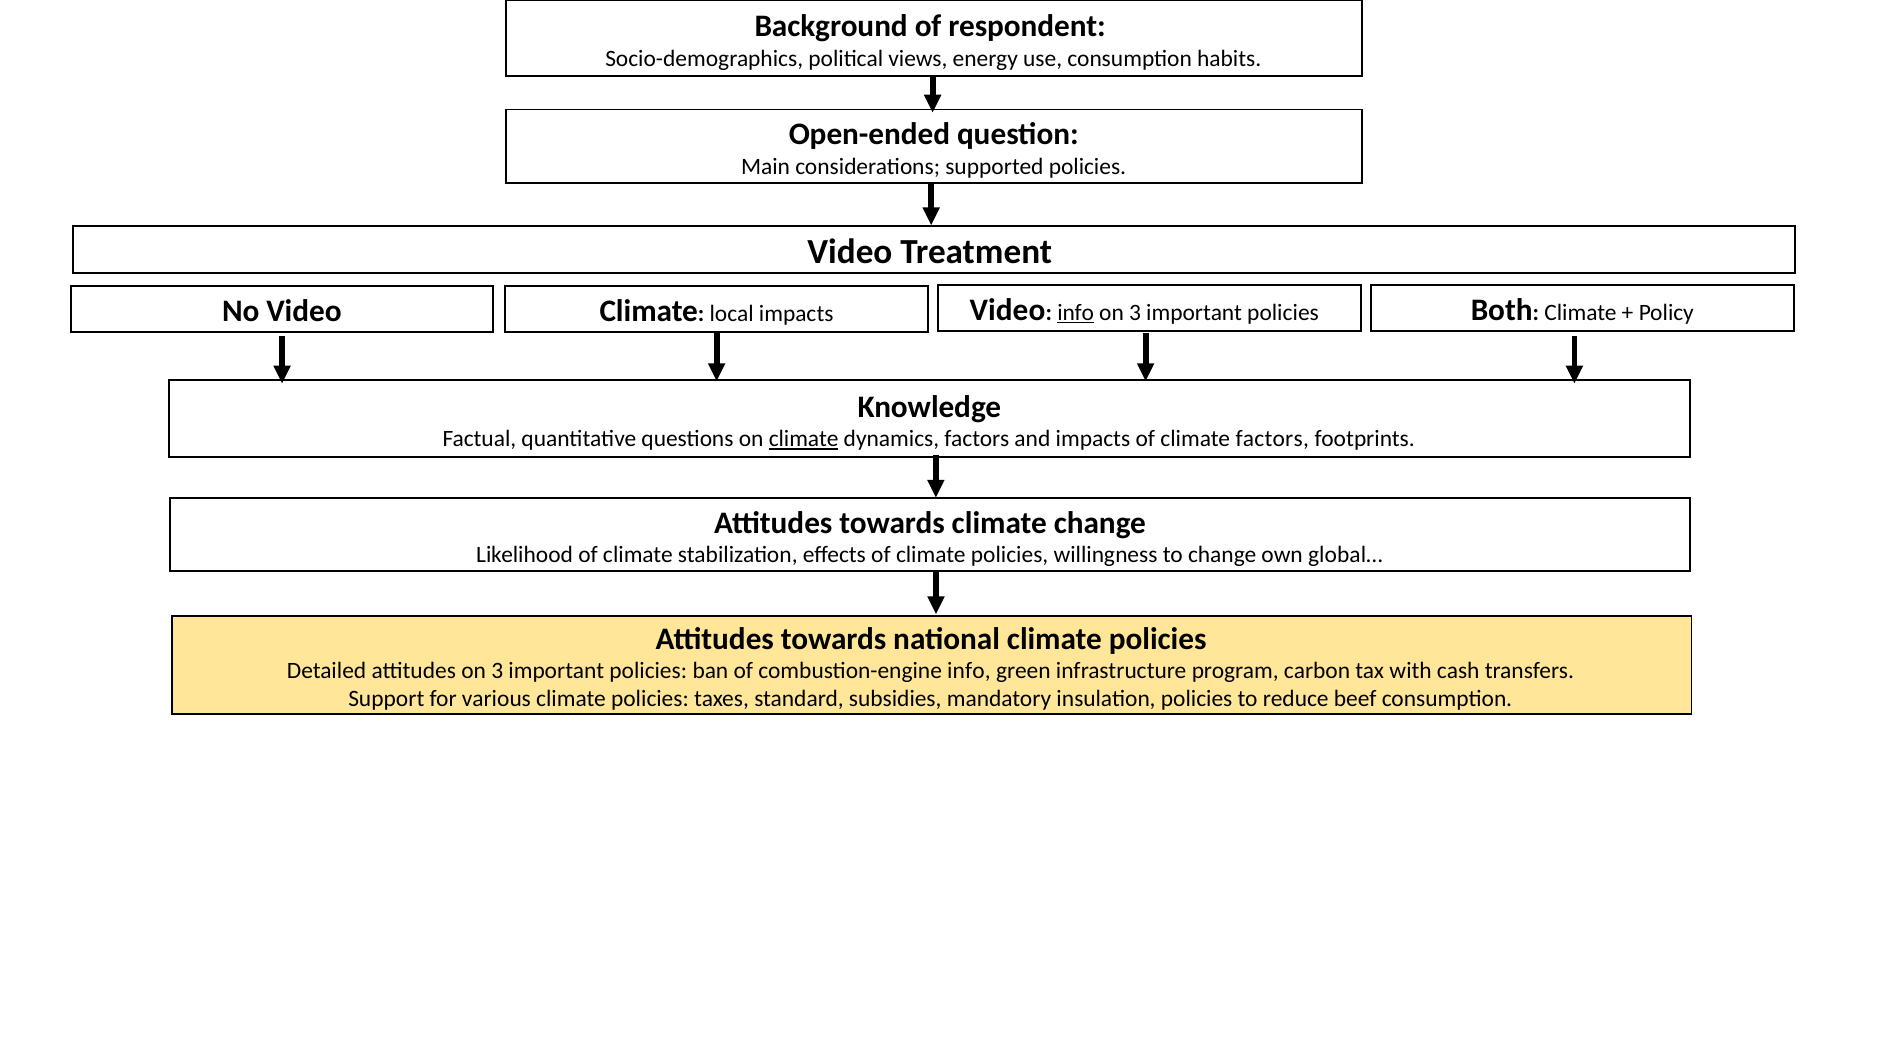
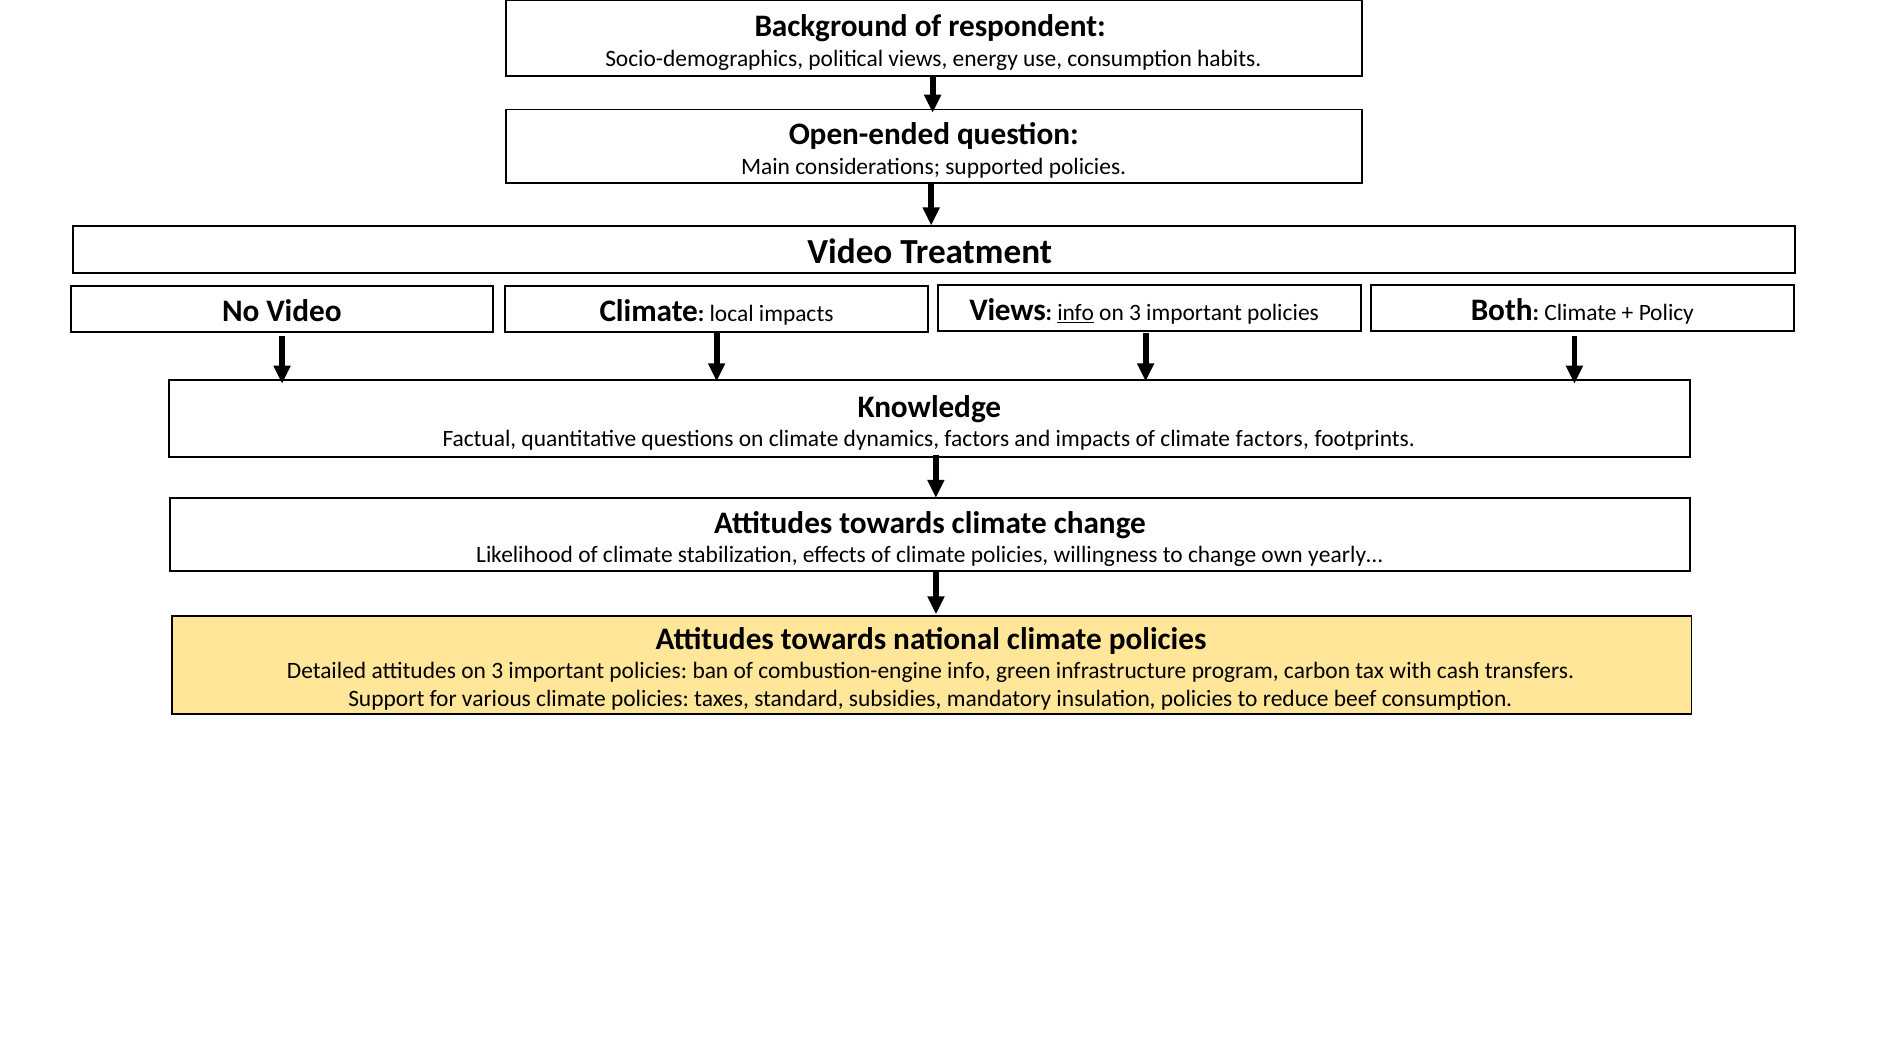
impacts Video: Video -> Views (1008, 310)
climate underline: present -> none (804, 439)
global…: global… -> yearly… (1345, 555)
